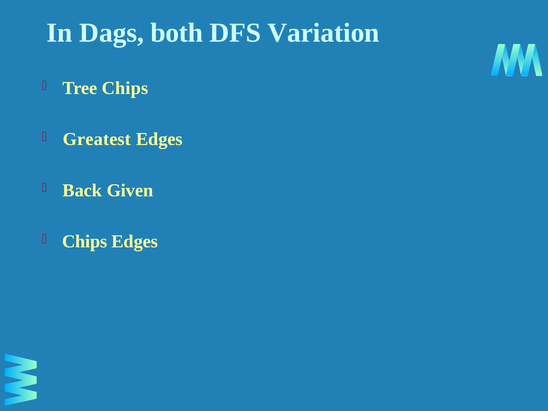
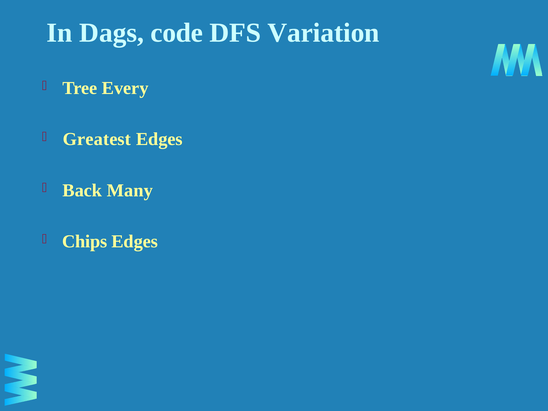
both: both -> code (177, 33)
Tree Chips: Chips -> Every (125, 88)
Given: Given -> Many (130, 190)
